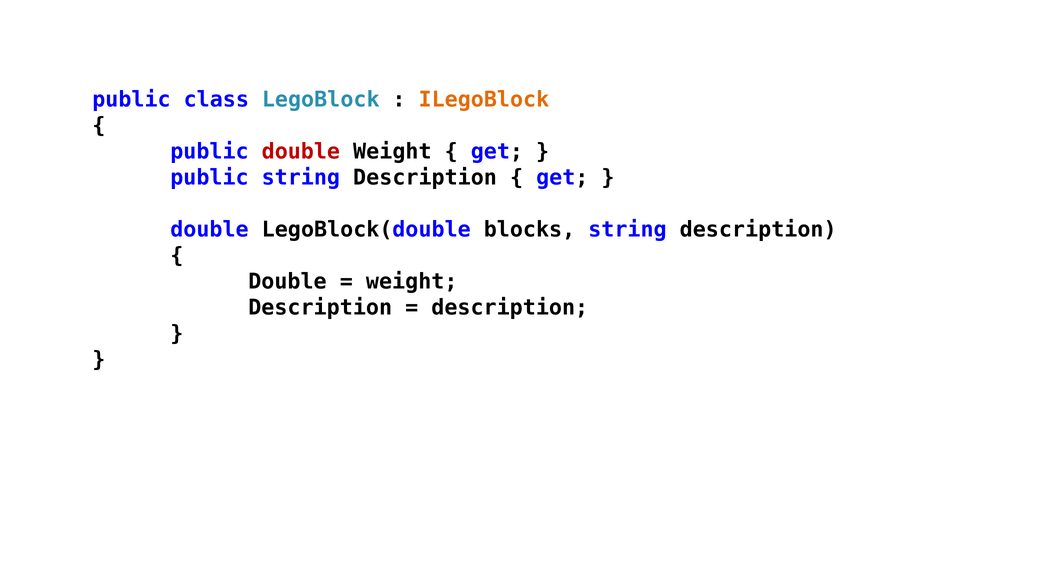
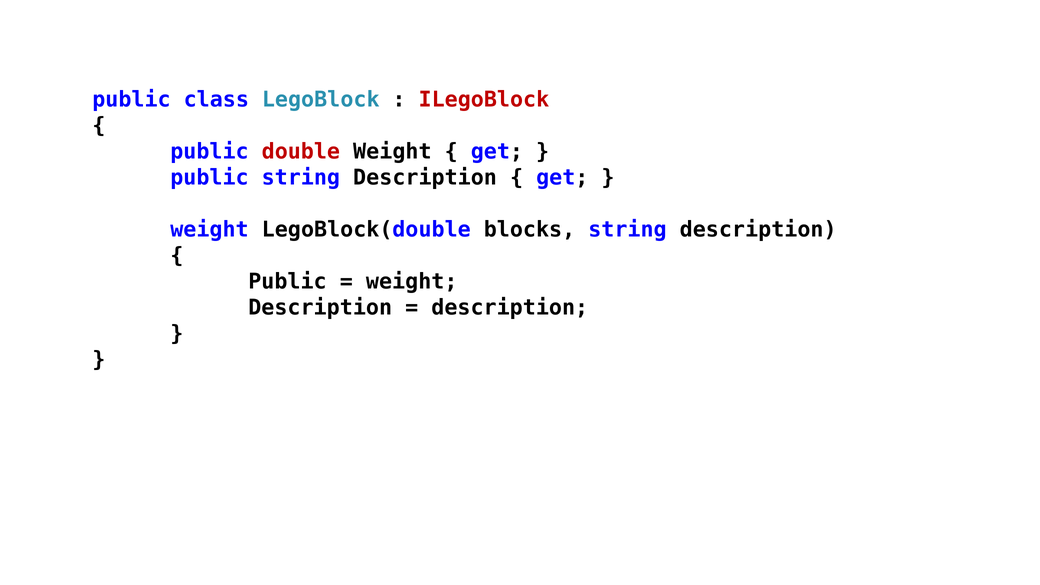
ILegoBlock colour: orange -> red (484, 100)
double: double -> weight (209, 230)
Double: Double -> Public (287, 282)
